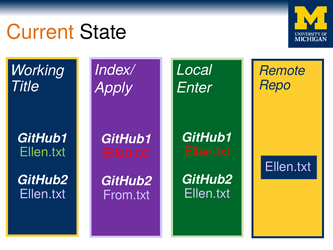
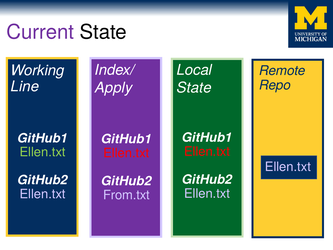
Current colour: orange -> purple (40, 32)
Title: Title -> Line (25, 86)
Enter: Enter -> State (194, 88)
